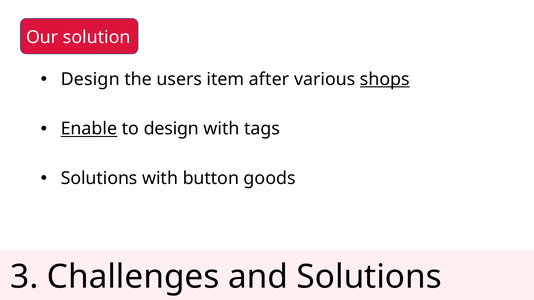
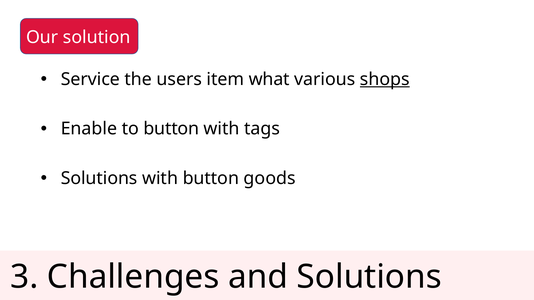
Design: Design -> Service (90, 79)
after: after -> what (269, 79)
Enable underline: present -> none (89, 129)
to design: design -> button (171, 129)
